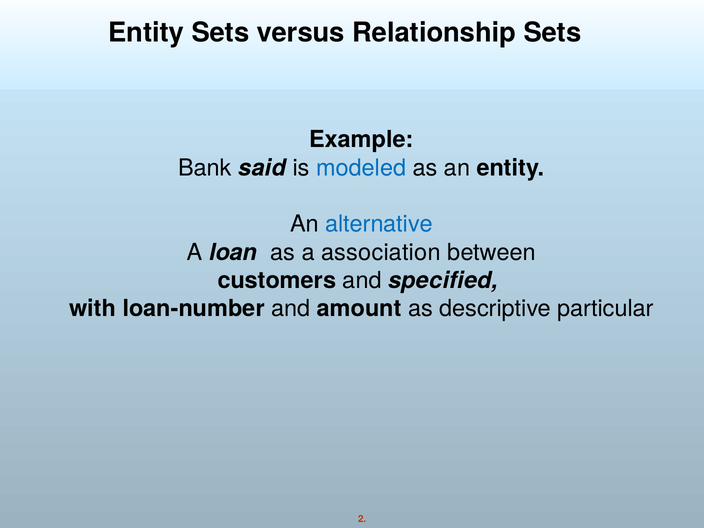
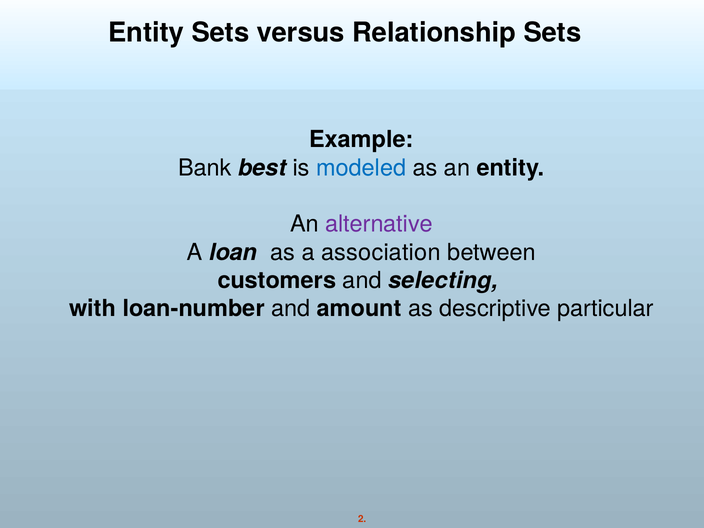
said: said -> best (262, 168)
alternative colour: blue -> purple (379, 224)
specified: specified -> selecting (443, 281)
